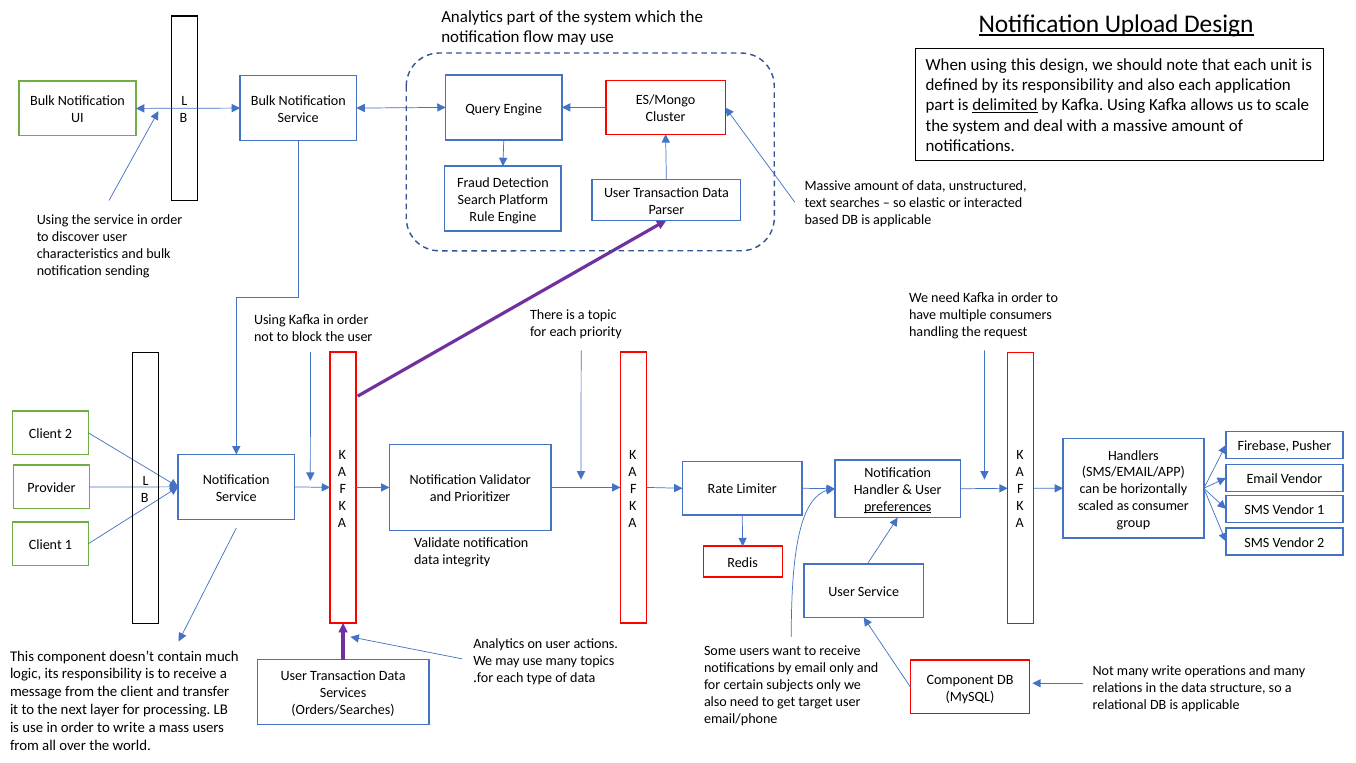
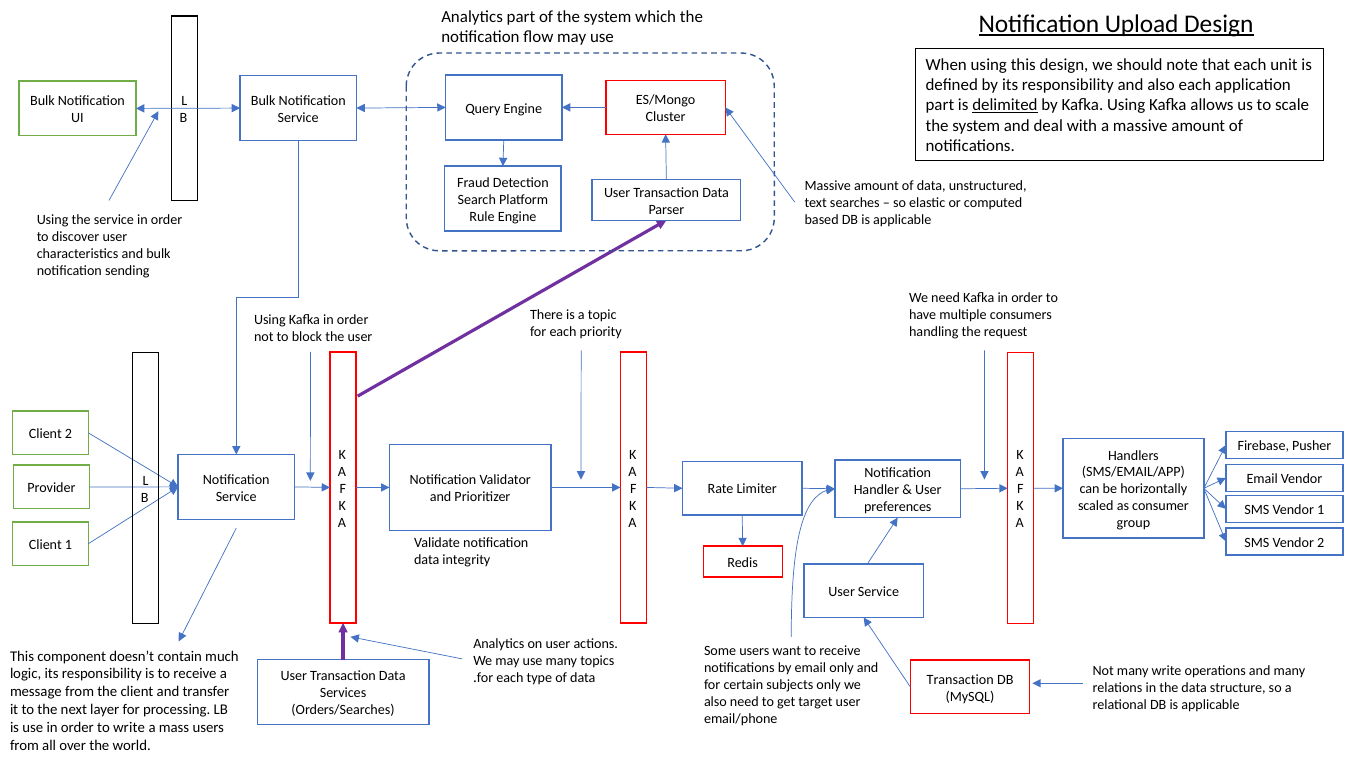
interacted: interacted -> computed (993, 203)
preferences underline: present -> none (898, 507)
Component: Component -> Transaction (960, 679)
